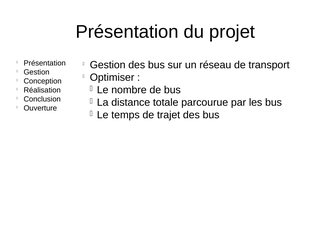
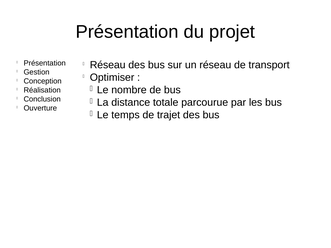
Gestion: Gestion -> Réseau (108, 65)
